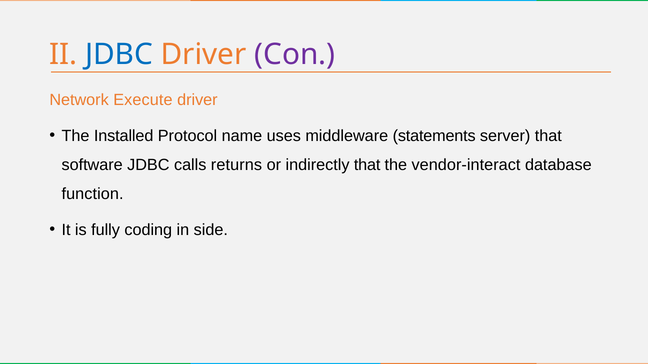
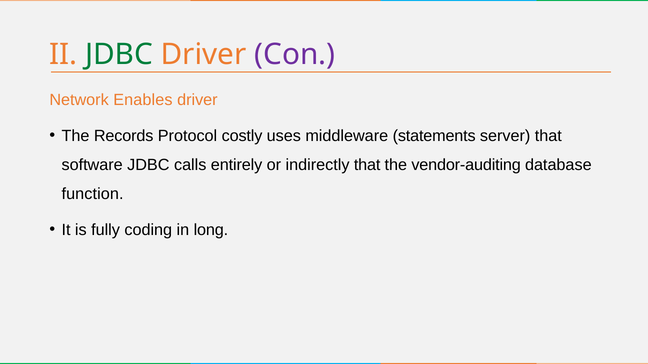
JDBC colour: blue -> green (119, 54)
Execute: Execute -> Enables (143, 100)
Installed: Installed -> Records (124, 136)
name: name -> costly (242, 136)
returns: returns -> entirely (237, 165)
vendor-interact: vendor-interact -> vendor-auditing (466, 165)
side: side -> long (211, 230)
